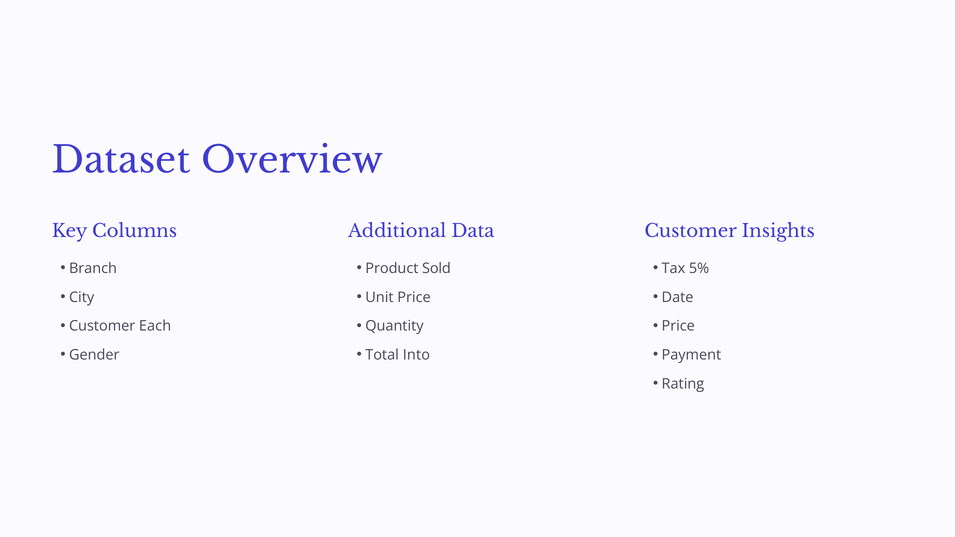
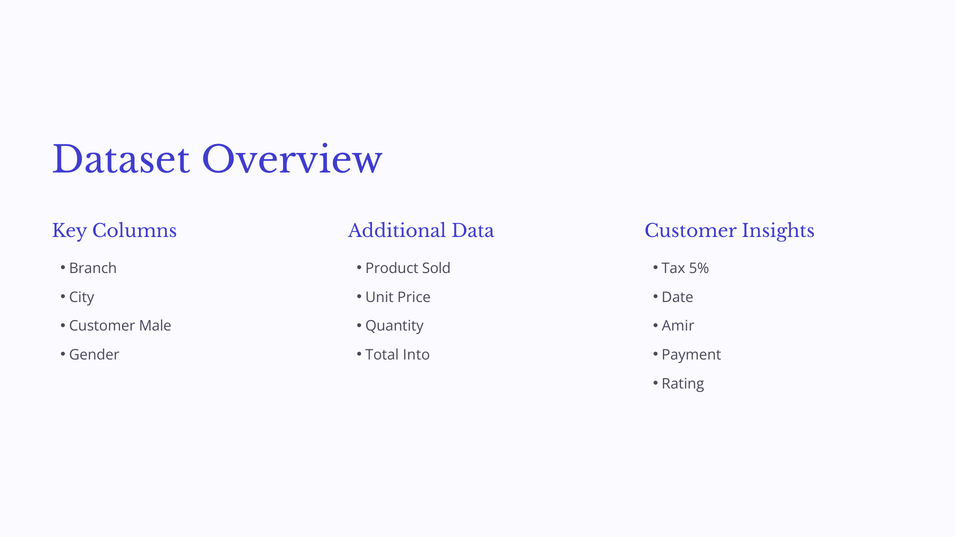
Each: Each -> Male (155, 326)
Price: Price -> Amir (678, 326)
